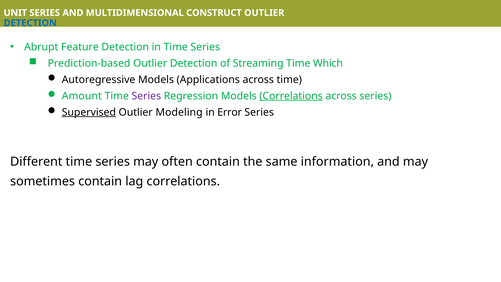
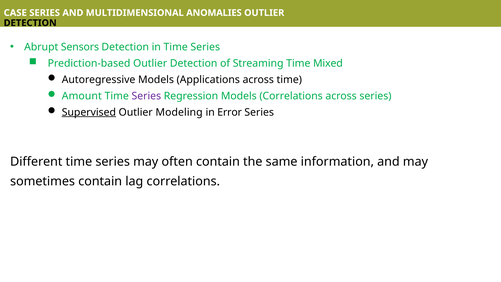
UNIT: UNIT -> CASE (15, 13)
CONSTRUCT: CONSTRUCT -> ANOMALIES (214, 13)
DETECTION colour: blue -> black (30, 23)
Feature: Feature -> Sensors (80, 47)
Which: Which -> Mixed (328, 63)
Correlations underline: present -> none (291, 96)
